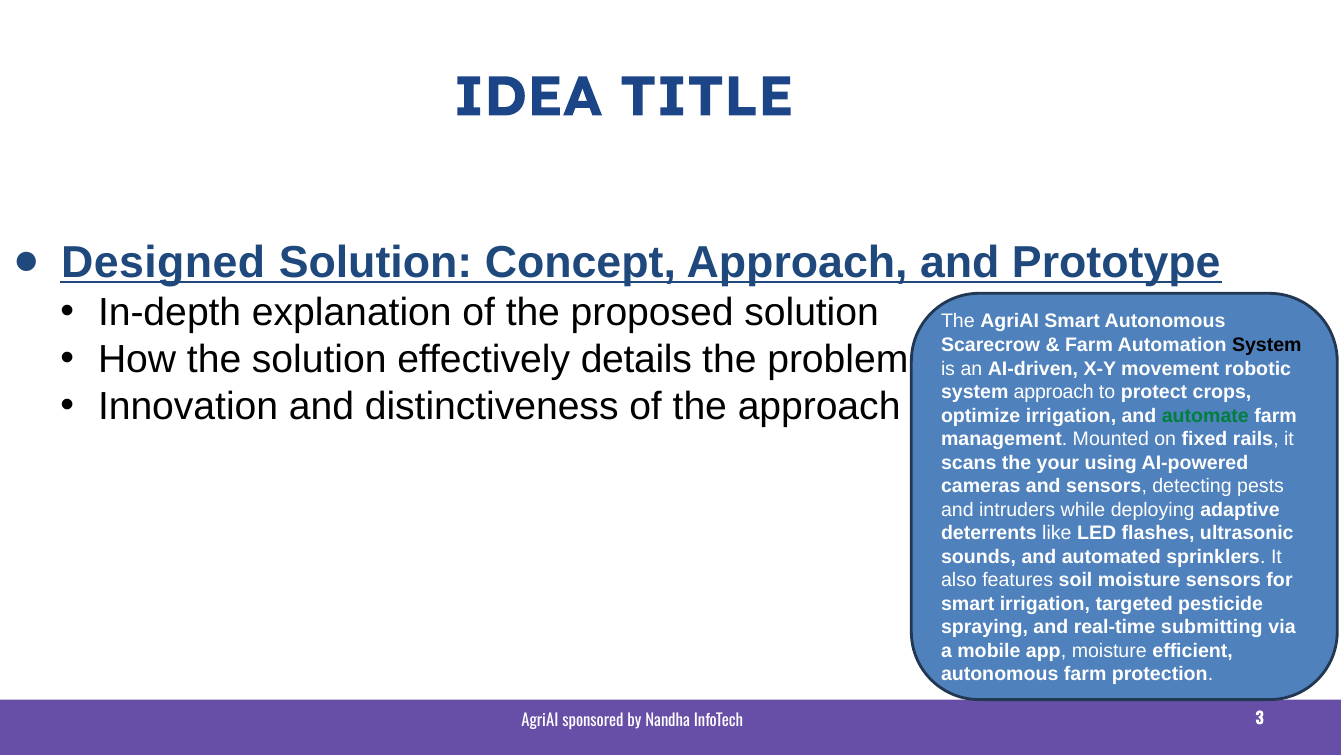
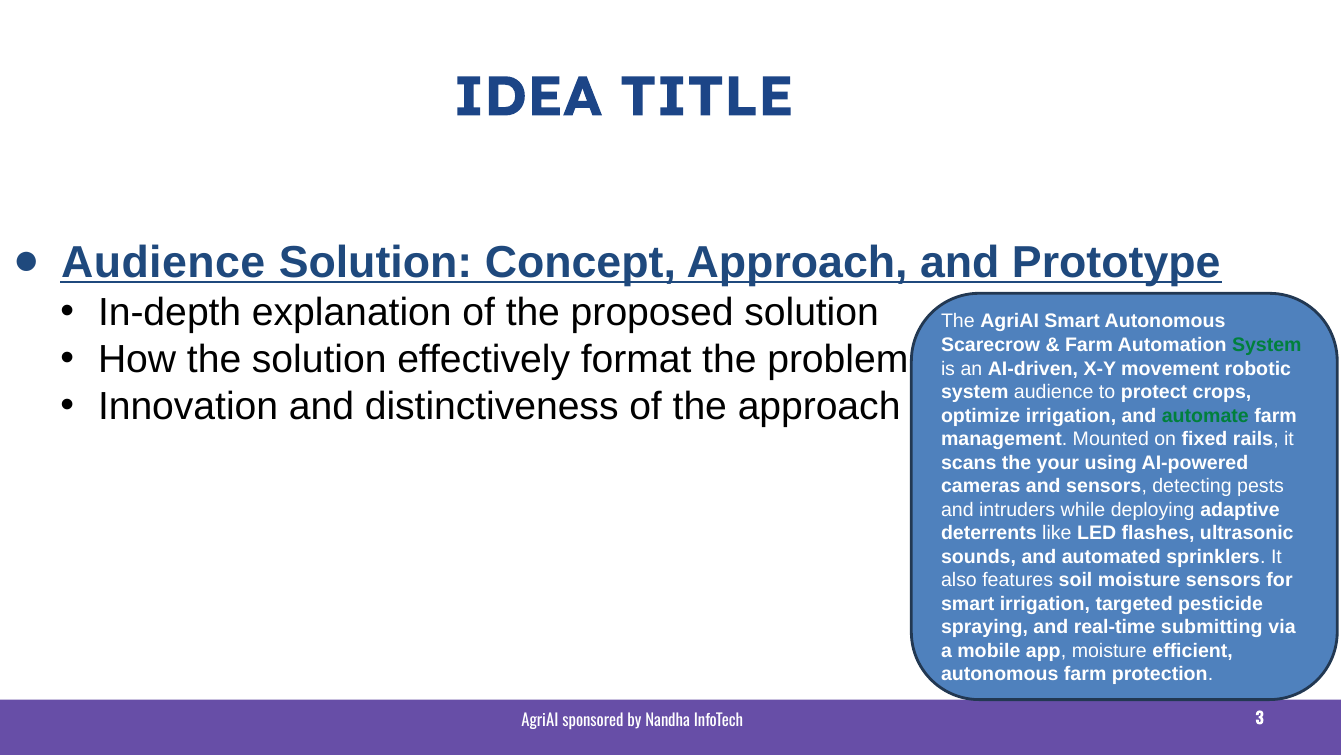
Designed: Designed -> Audience (163, 262)
System colour: black -> green (1267, 345)
details: details -> format (636, 359)
system approach: approach -> audience (1054, 392)
